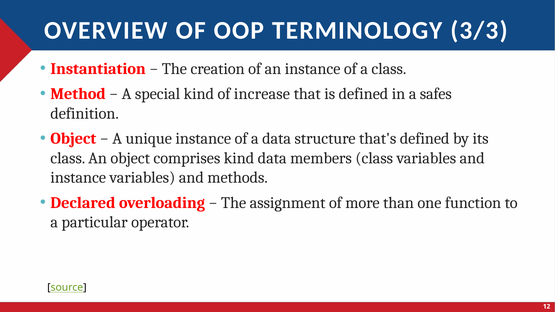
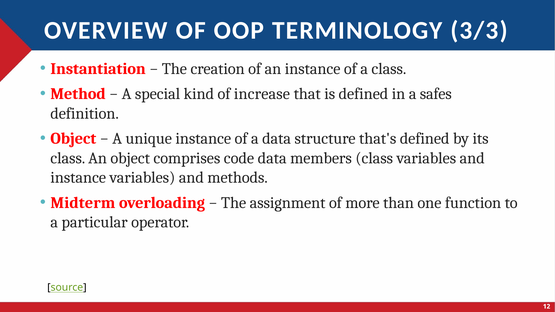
comprises kind: kind -> code (239, 158)
Declared: Declared -> Midterm (83, 203)
